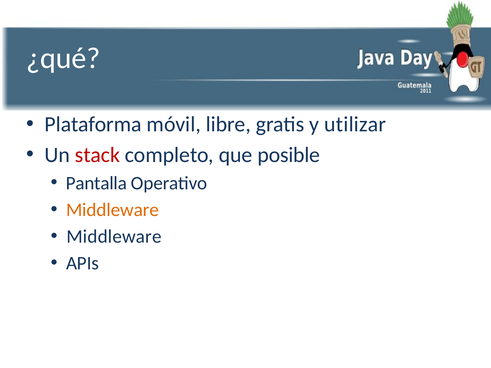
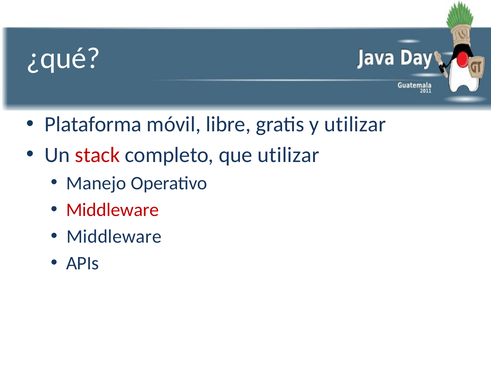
que posible: posible -> utilizar (289, 155)
Pantalla: Pantalla -> Manejo (96, 183)
Middleware colour: orange -> red (112, 210)
